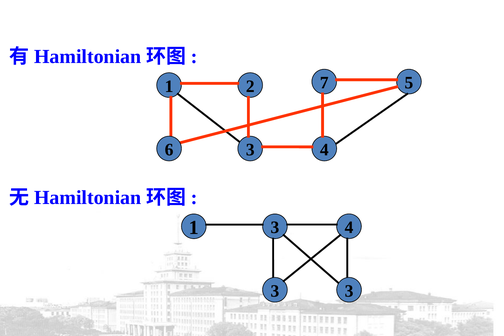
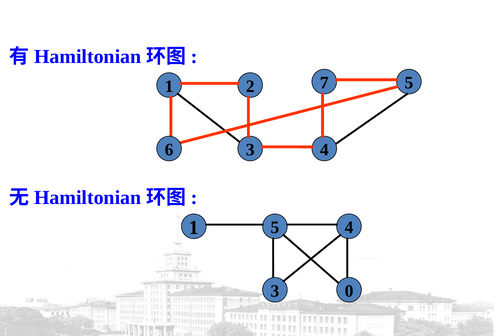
1 3: 3 -> 5 (275, 228)
3 3: 3 -> 0 (349, 291)
